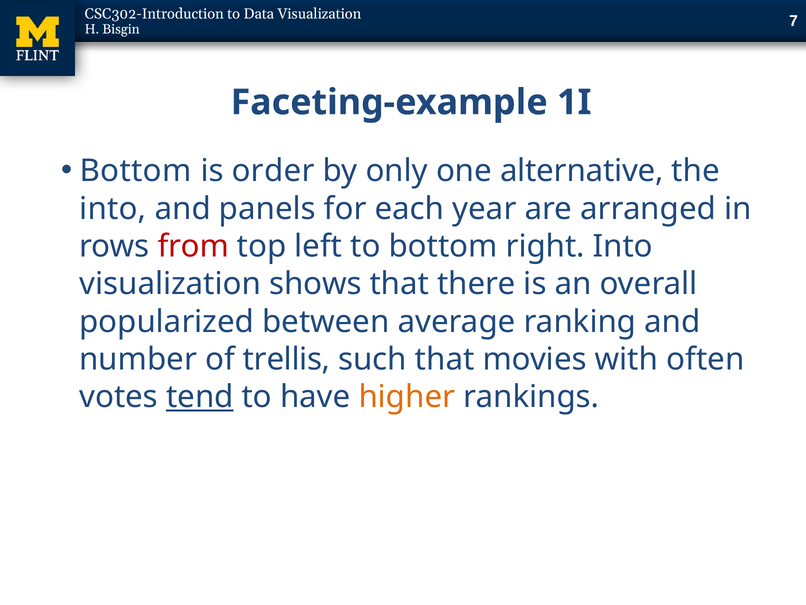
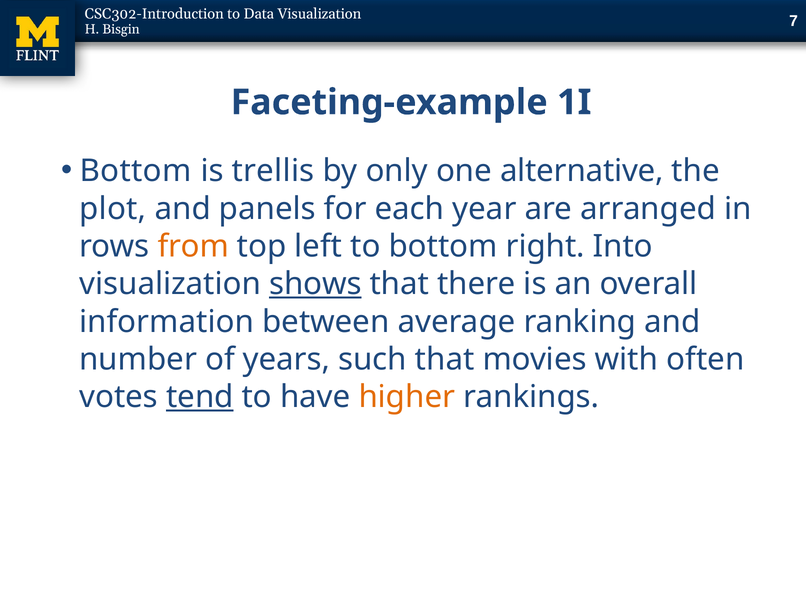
order: order -> trellis (273, 171)
into: into -> plot (113, 209)
from colour: red -> orange (193, 246)
shows underline: none -> present (315, 284)
popularized: popularized -> information (167, 321)
trellis: trellis -> years (286, 359)
